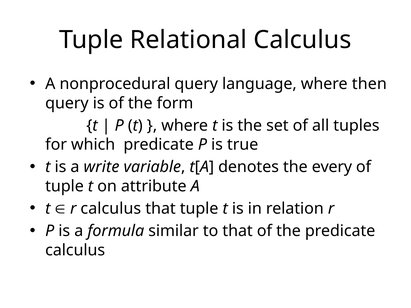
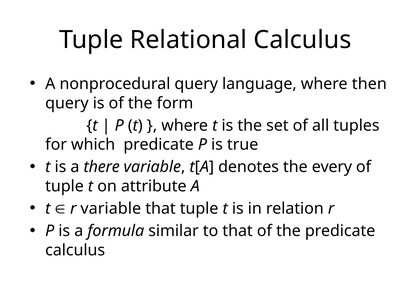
write: write -> there (102, 167)
r calculus: calculus -> variable (111, 209)
